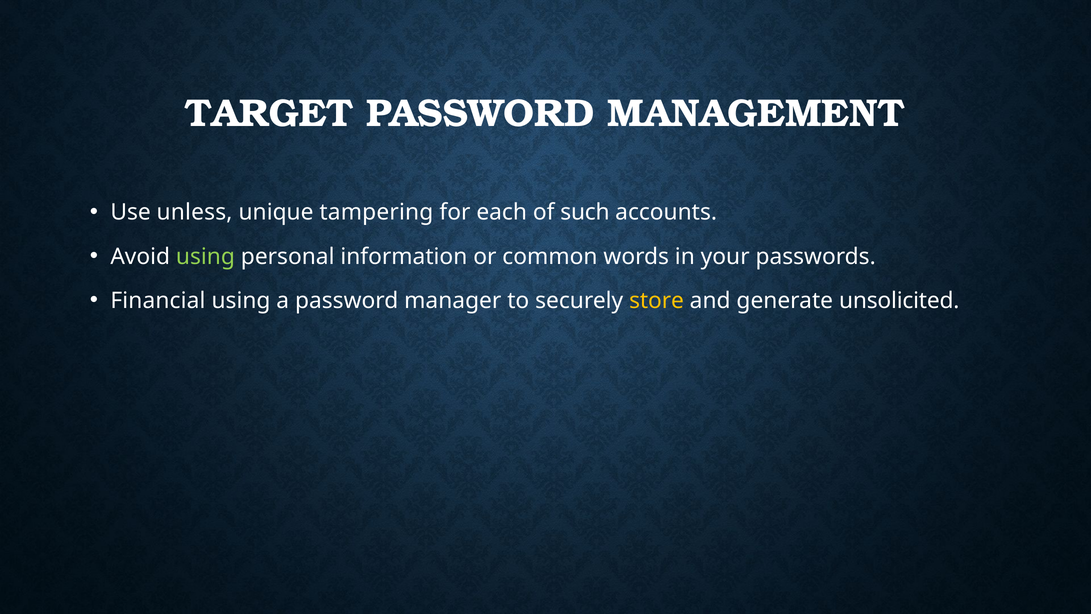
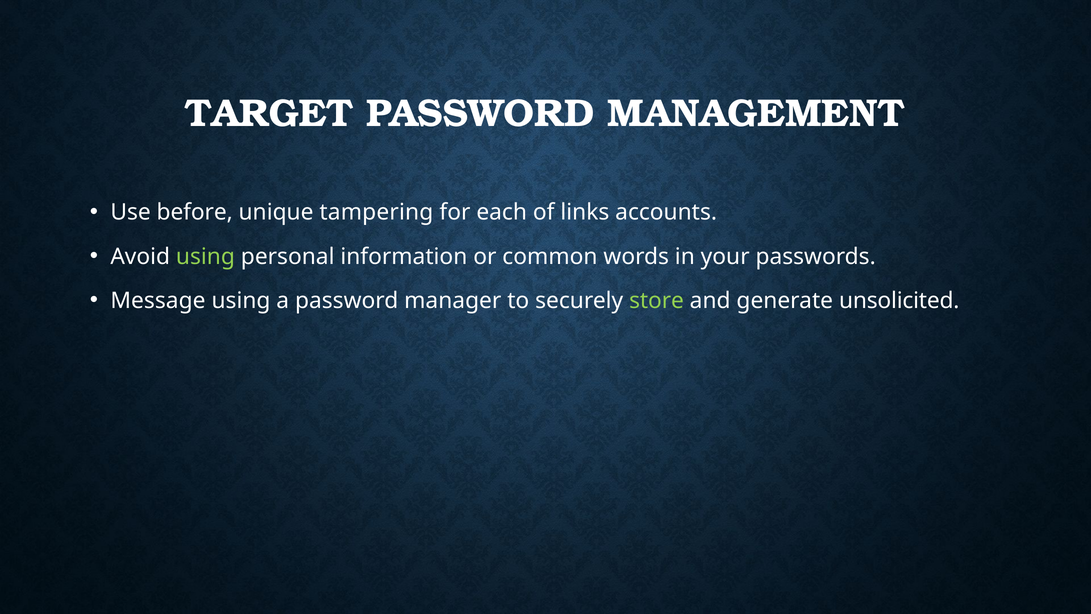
unless: unless -> before (195, 212)
such: such -> links (585, 212)
Financial: Financial -> Message (158, 301)
store colour: yellow -> light green (657, 301)
